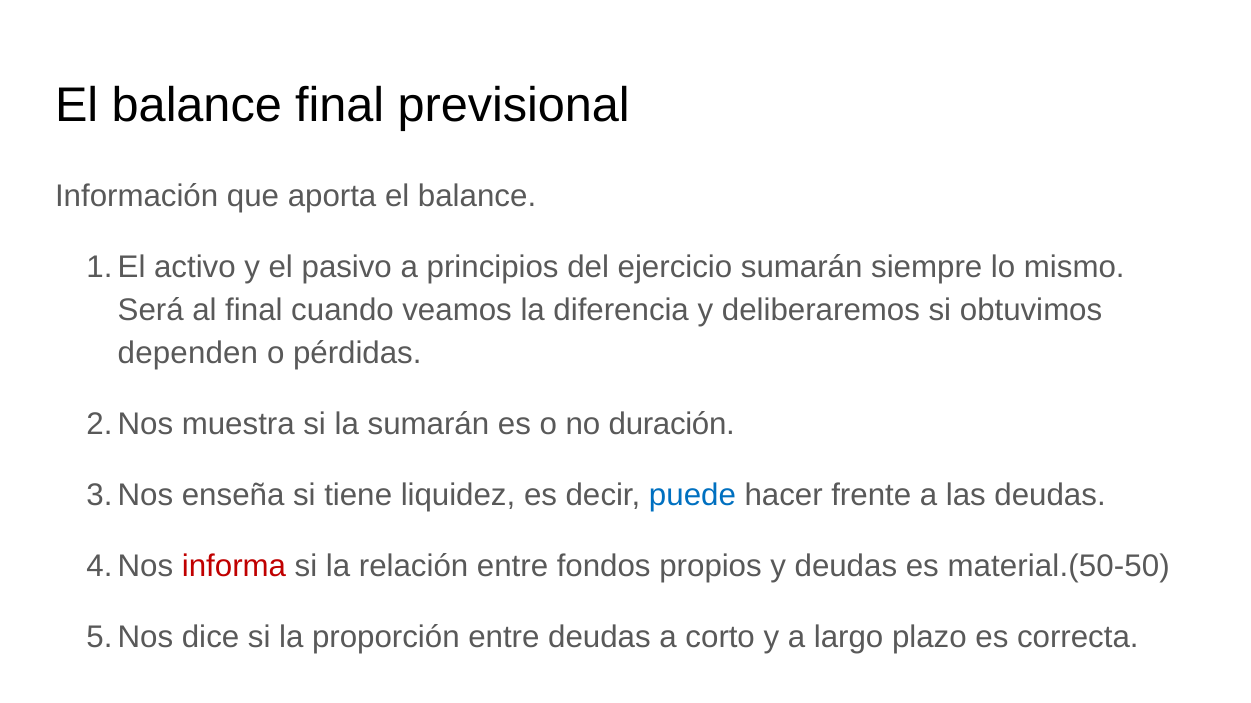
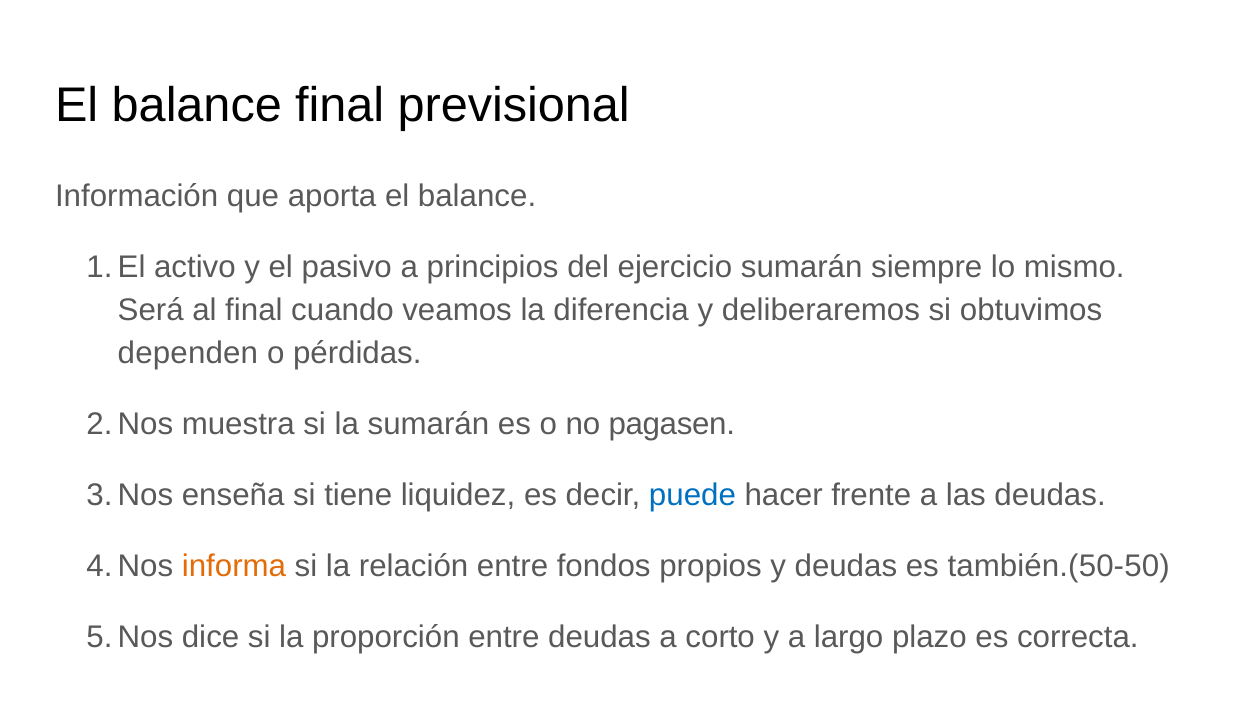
duración: duración -> pagasen (672, 425)
informa colour: red -> orange (234, 567)
material.(50-50: material.(50-50 -> también.(50-50 (1059, 567)
